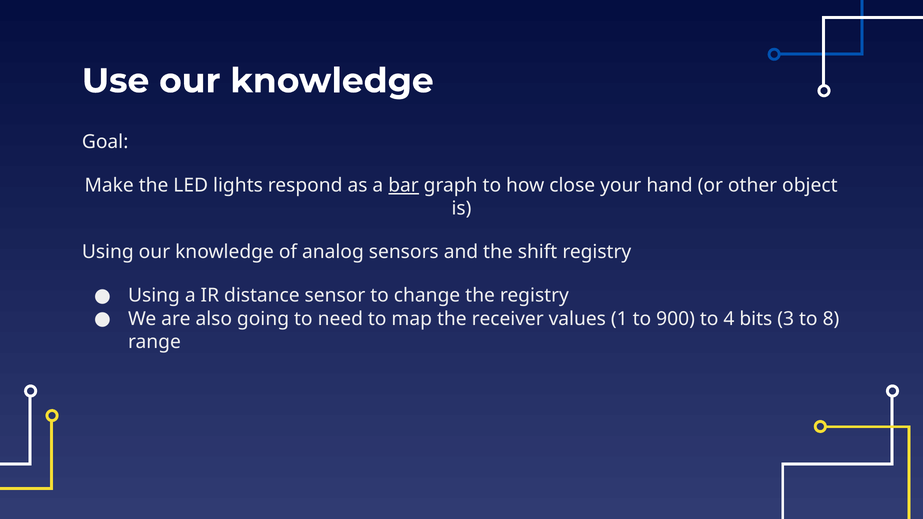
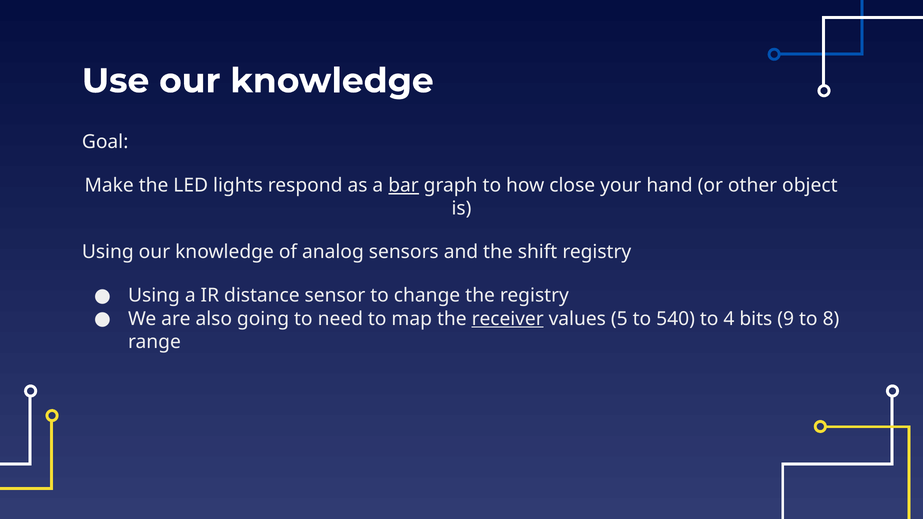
receiver underline: none -> present (508, 319)
1: 1 -> 5 (619, 319)
900: 900 -> 540 (676, 319)
3: 3 -> 9 (786, 319)
